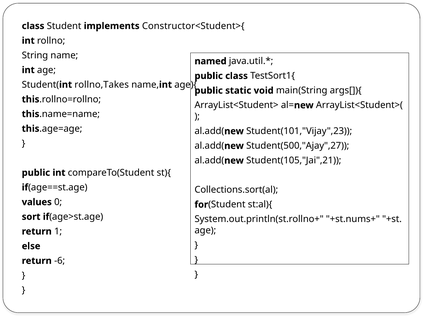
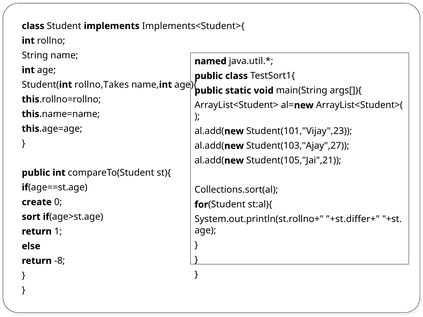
Constructor<Student>{: Constructor<Student>{ -> Implements<Student>{ (193, 26)
Student(500,"Ajay",27: Student(500,"Ajay",27 -> Student(103,"Ajay",27 (298, 146)
values: values -> create (37, 202)
+st.nums+: +st.nums+ -> +st.differ+ (353, 219)
-6: -6 -> -8 (60, 261)
